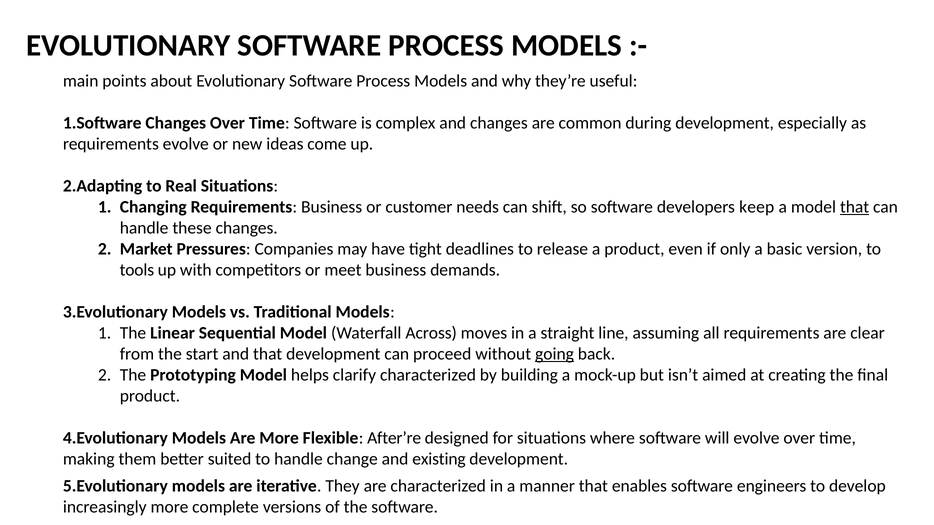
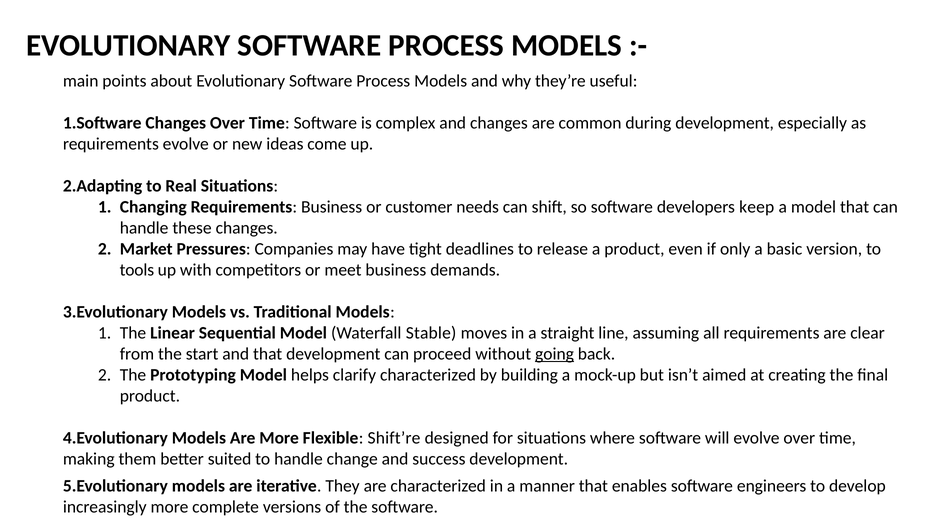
that underline: present -> none (855, 207)
Across: Across -> Stable (431, 333)
After’re: After’re -> Shift’re (394, 438)
existing: existing -> success (439, 459)
